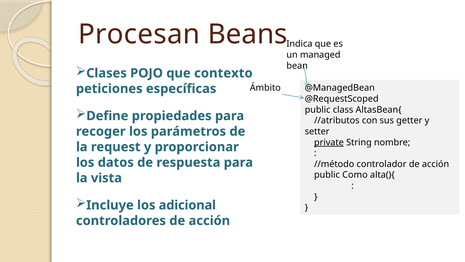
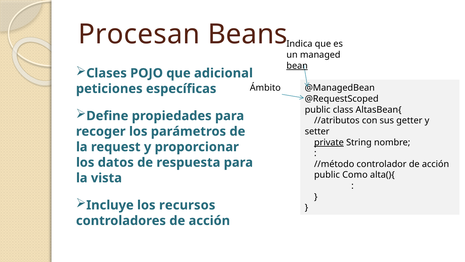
bean underline: none -> present (297, 66)
contexto: contexto -> adicional (223, 73)
adicional: adicional -> recursos (187, 205)
